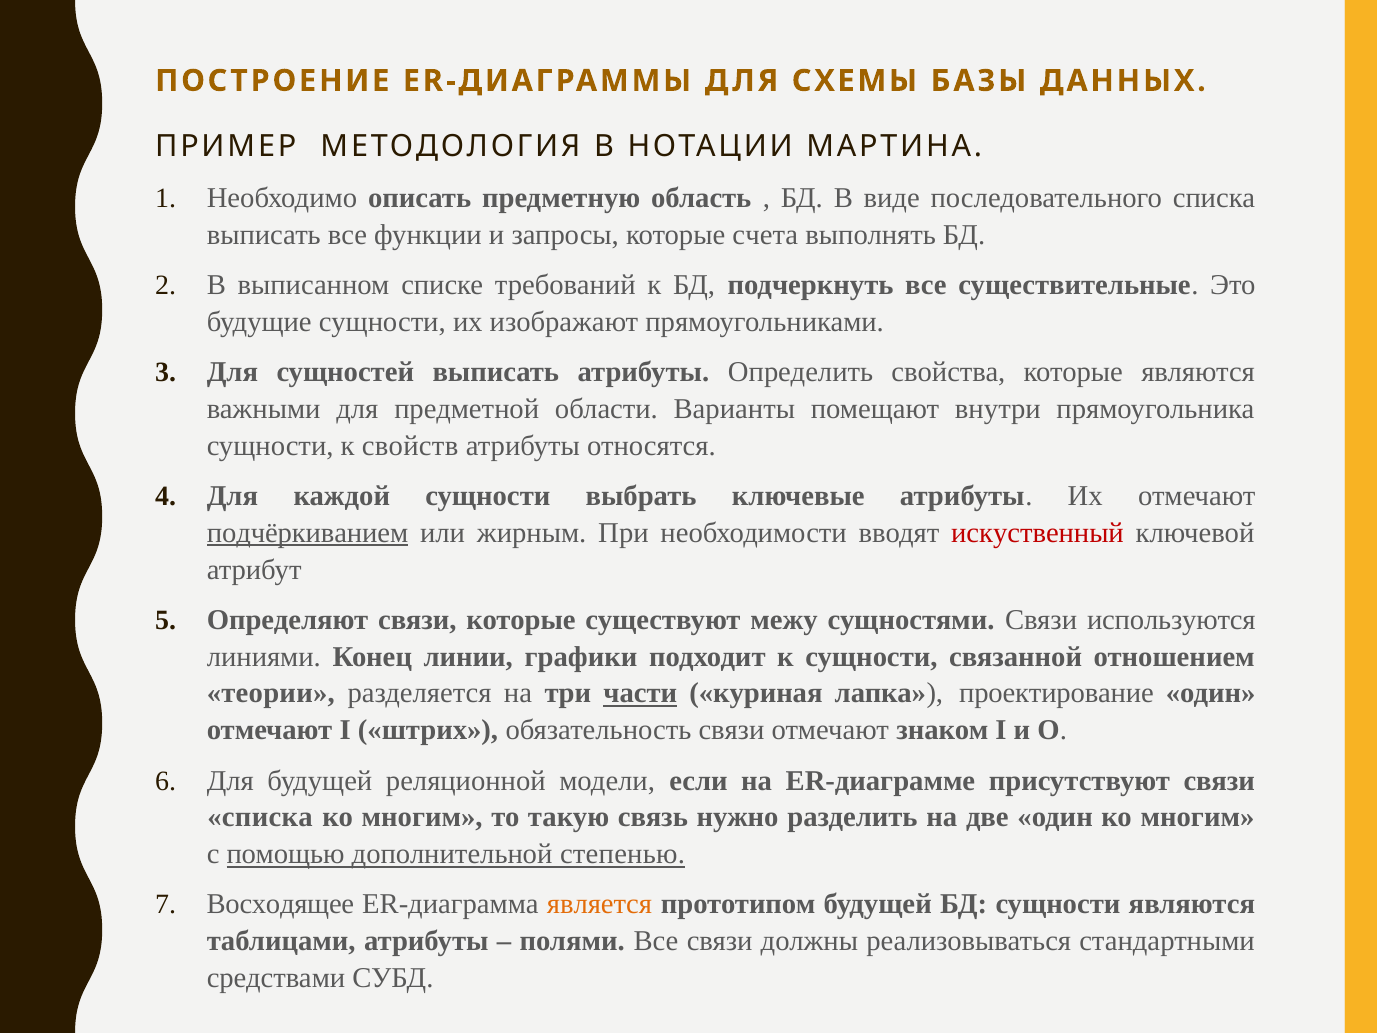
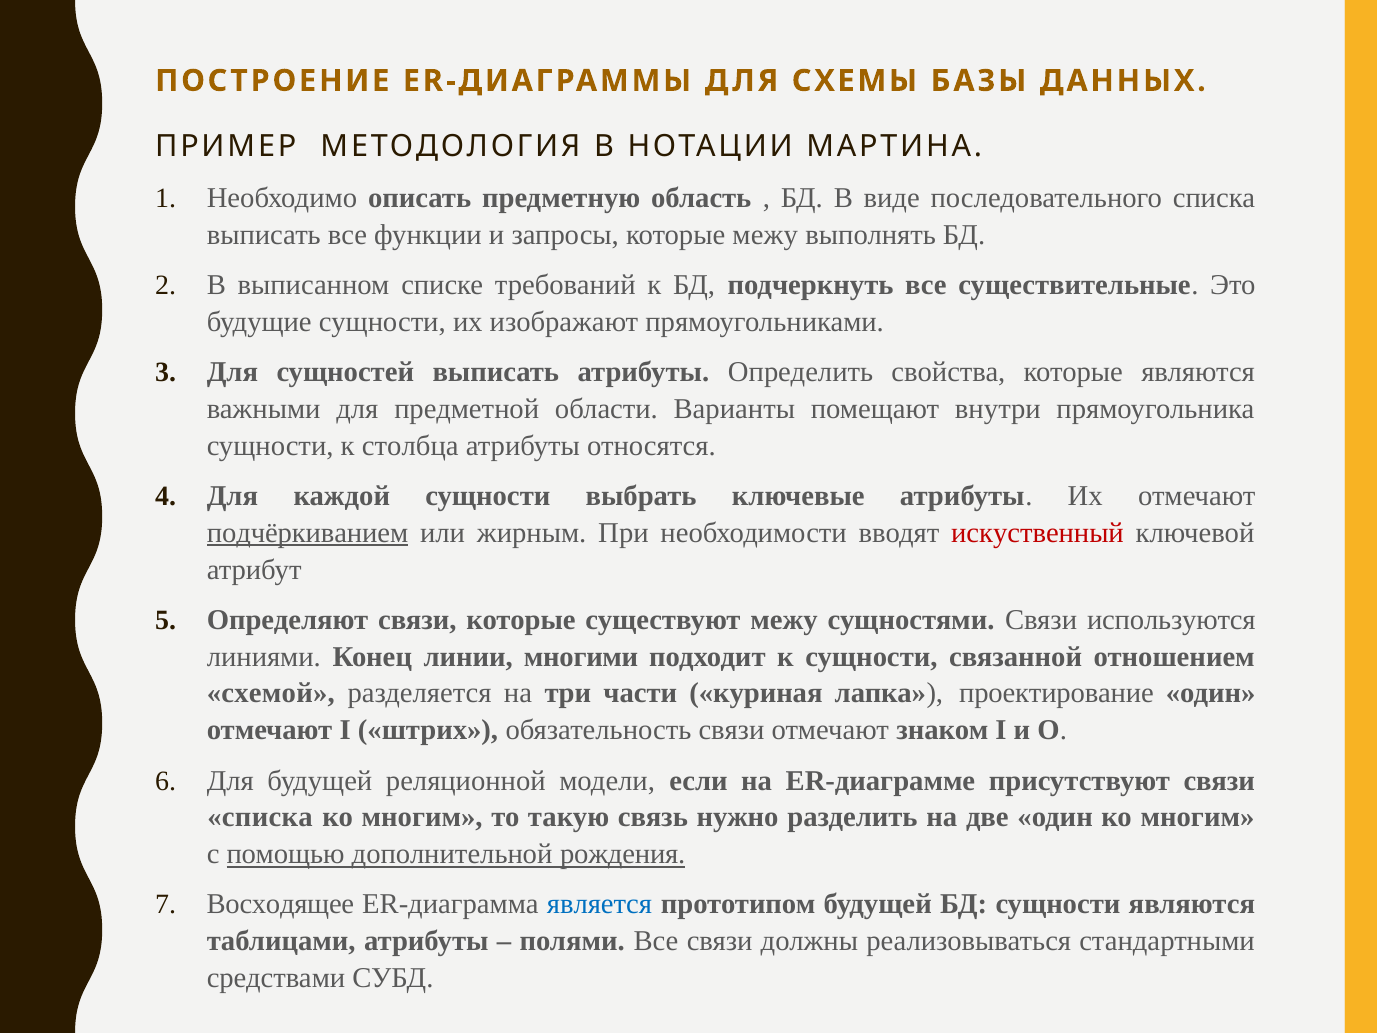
которые счета: счета -> межу (765, 235)
свойств: свойств -> столбца (410, 446)
графики: графики -> многими (581, 657)
теории: теории -> схемой (271, 693)
части underline: present -> none (640, 693)
степенью: степенью -> рождения (623, 854)
является colour: orange -> blue (599, 904)
